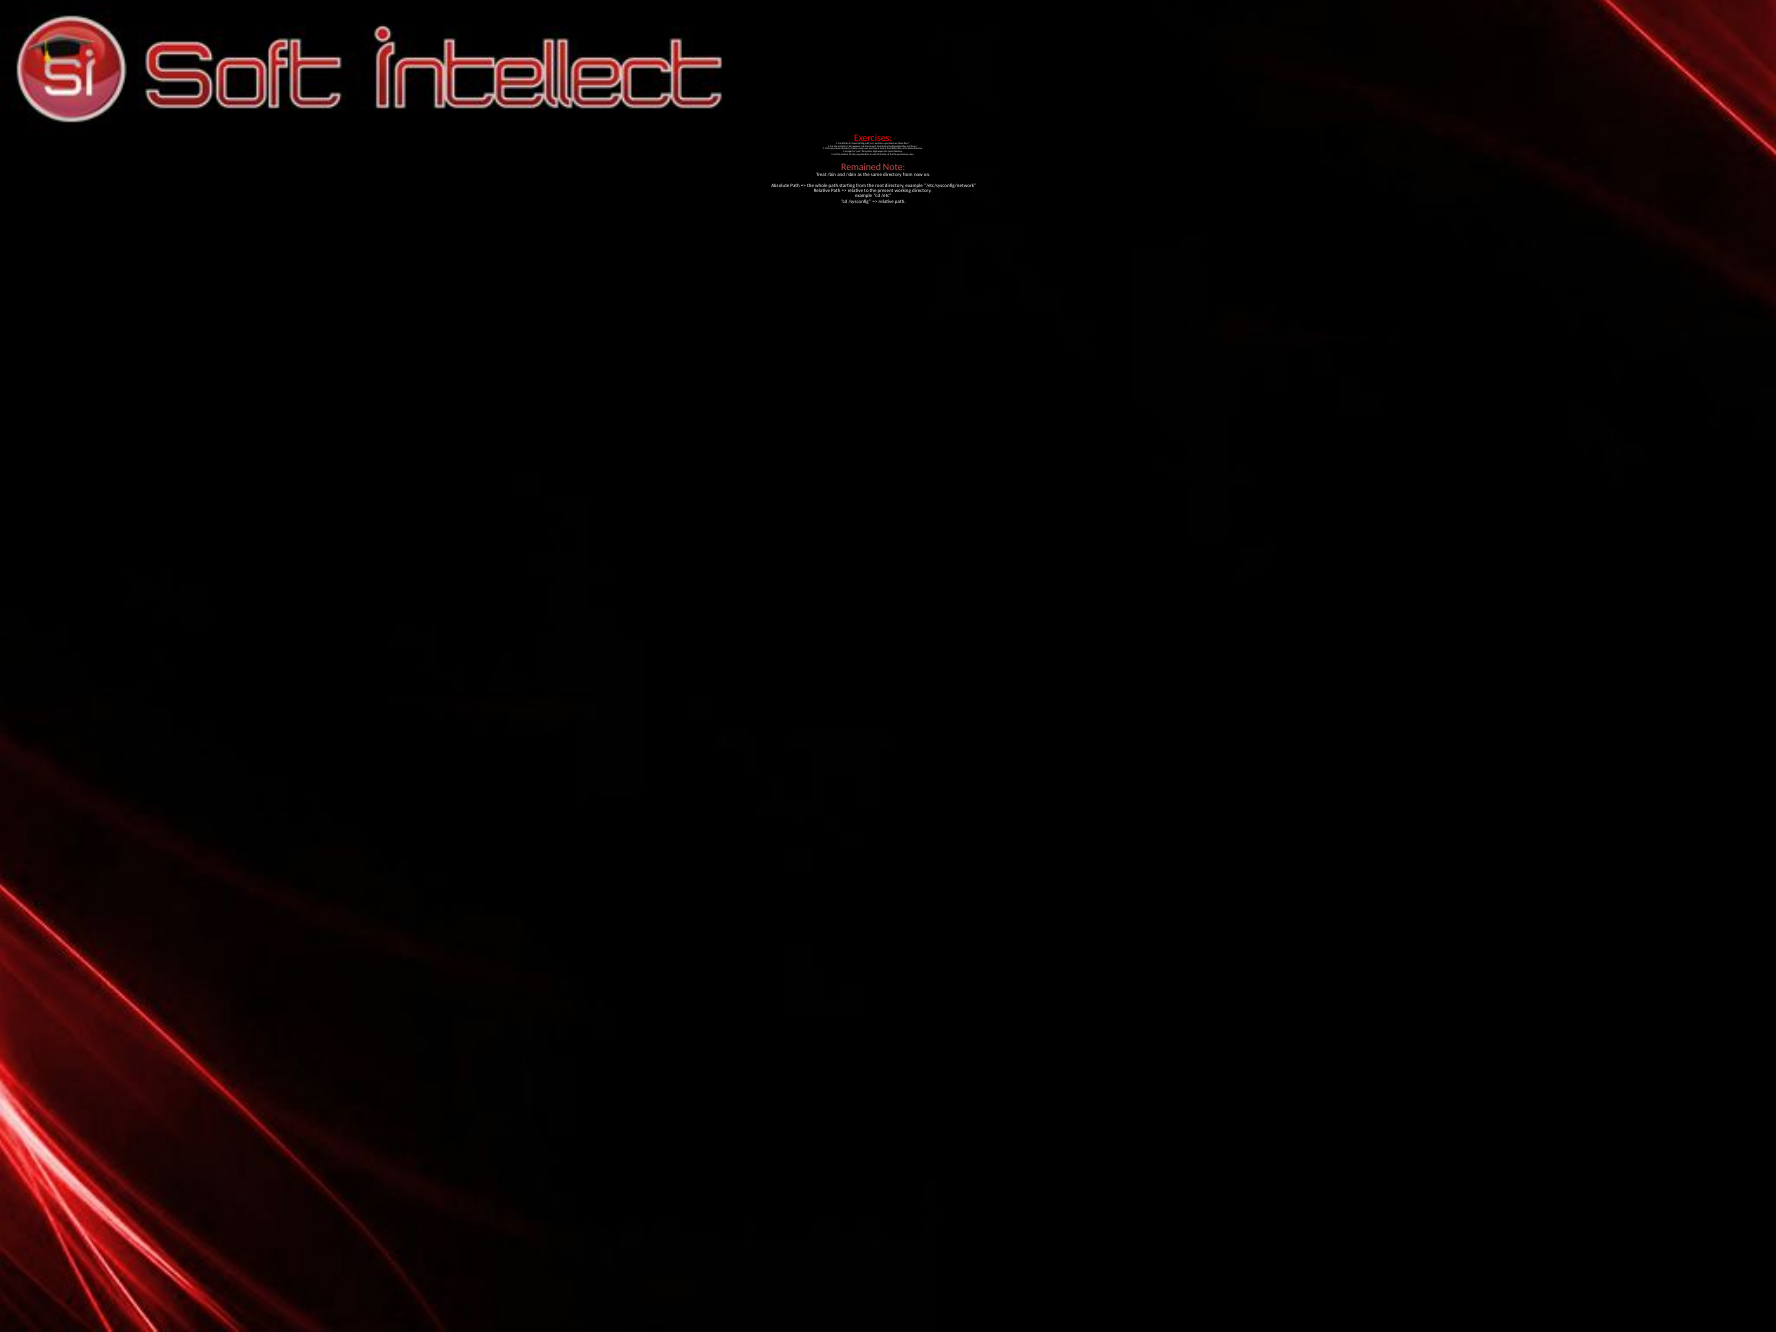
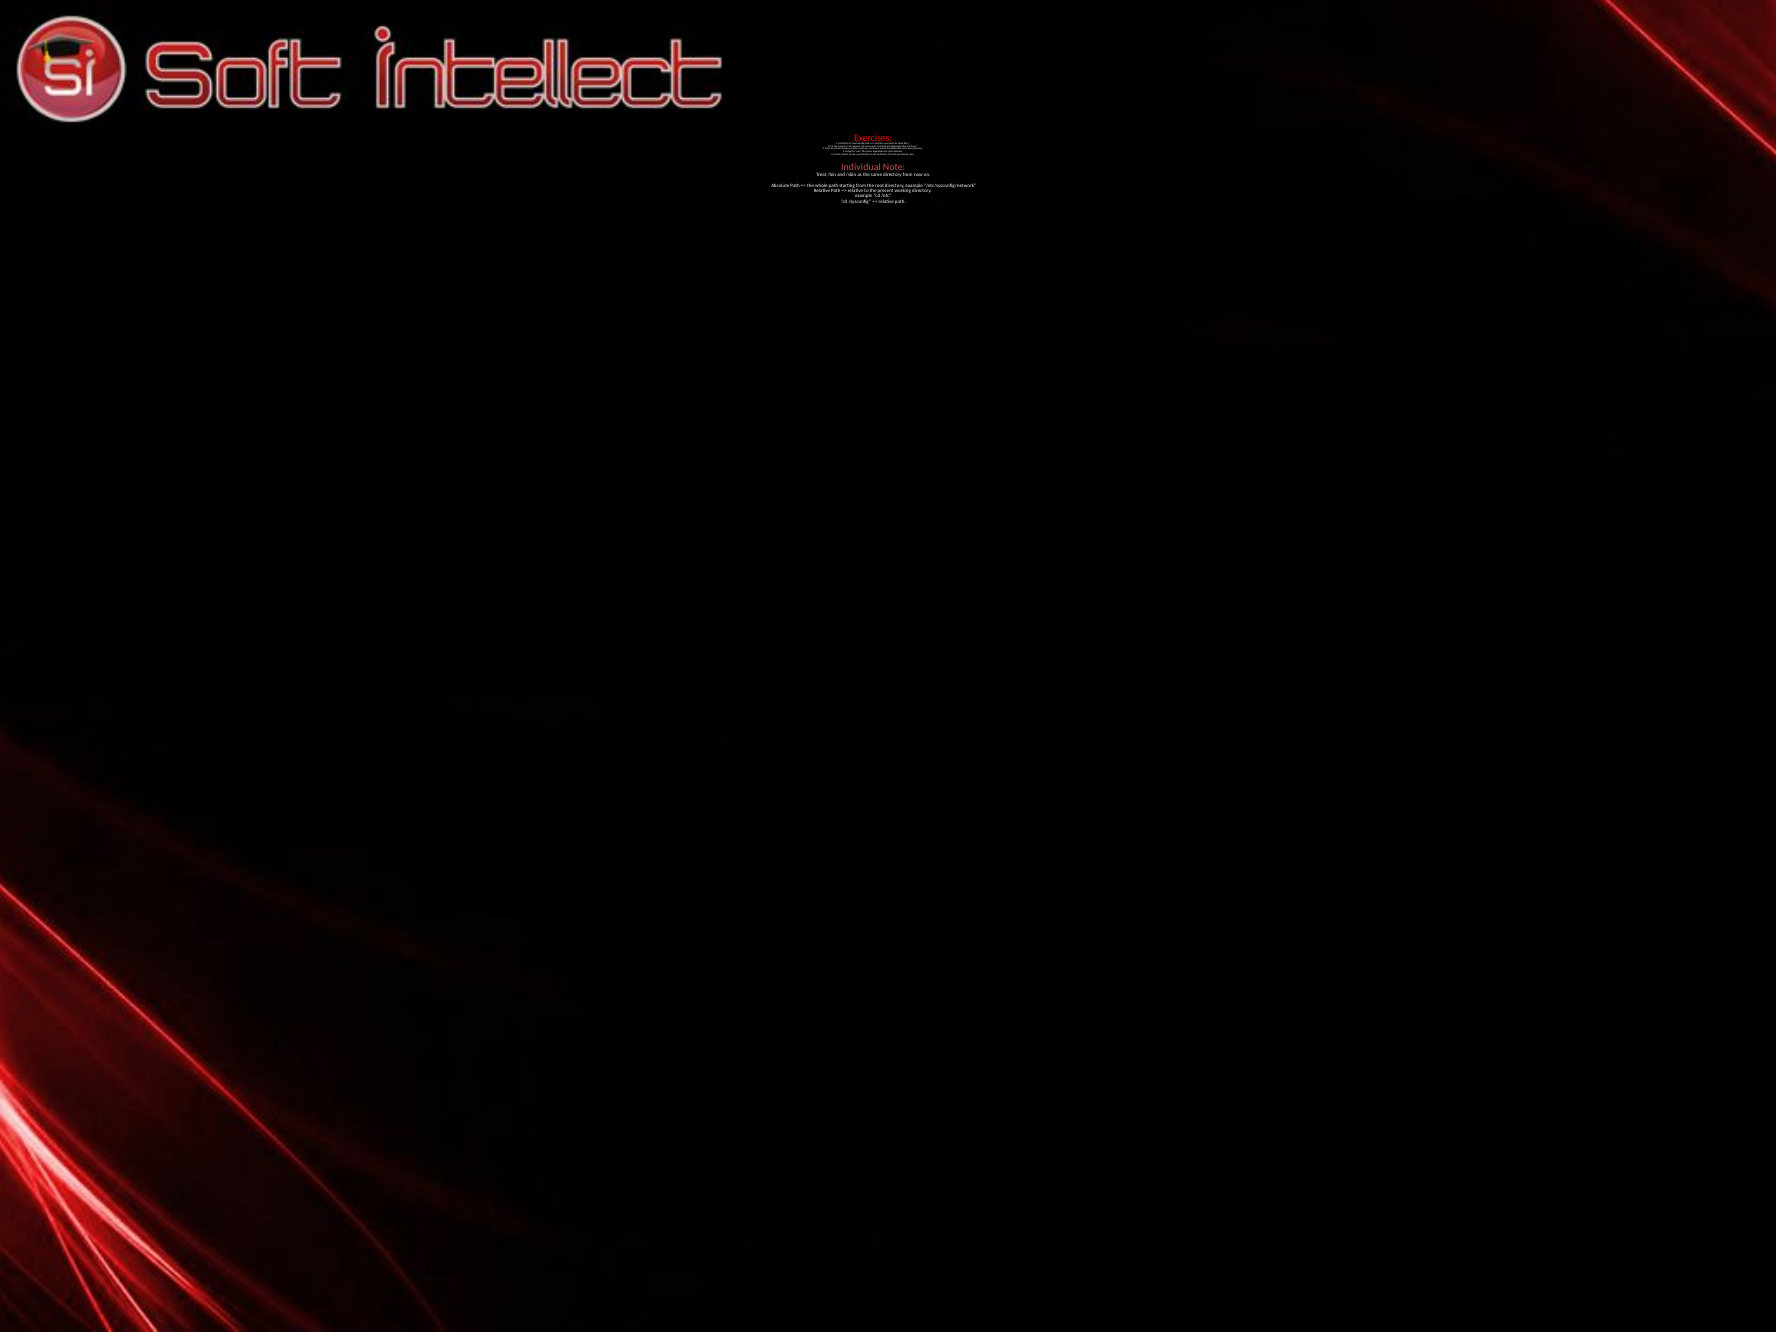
Remained: Remained -> Individual (861, 167)
